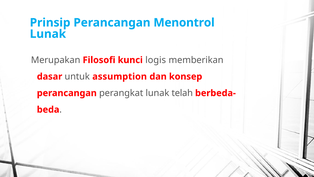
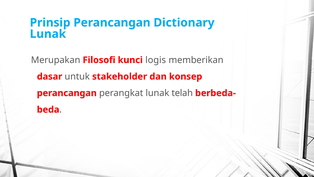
Menontrol: Menontrol -> Dictionary (184, 23)
assumption: assumption -> stakeholder (120, 76)
